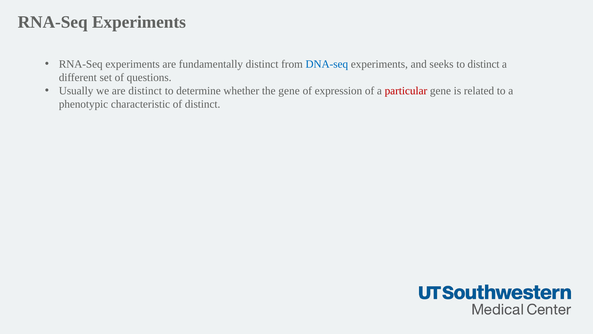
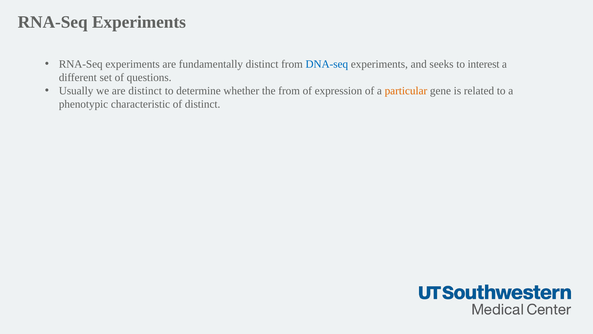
to distinct: distinct -> interest (484, 64)
the gene: gene -> from (289, 91)
particular colour: red -> orange (406, 91)
